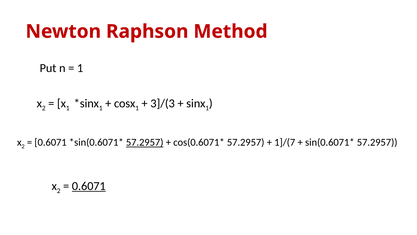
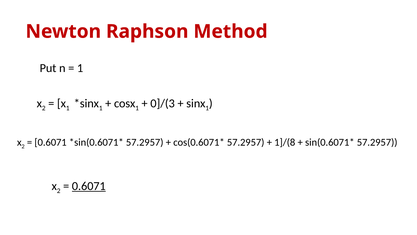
3]/(3: 3]/(3 -> 0]/(3 (163, 103)
57.2957 underline: present -> none (145, 142)
1]/(7: 1]/(7 -> 1]/(8 (285, 142)
